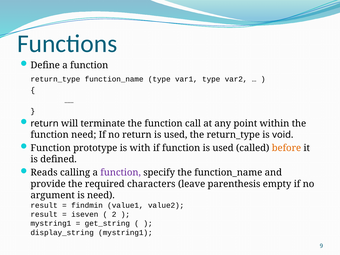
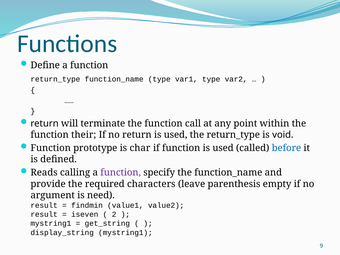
function need: need -> their (84, 135)
with: with -> char (140, 148)
before colour: orange -> blue (286, 148)
